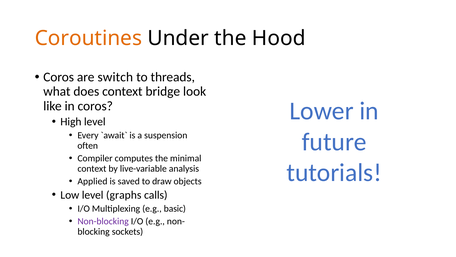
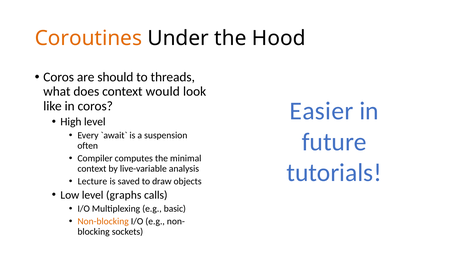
switch: switch -> should (115, 77)
bridge: bridge -> would (163, 91)
Lower: Lower -> Easier (321, 111)
Applied: Applied -> Lecture (92, 181)
Non-blocking colour: purple -> orange (103, 221)
